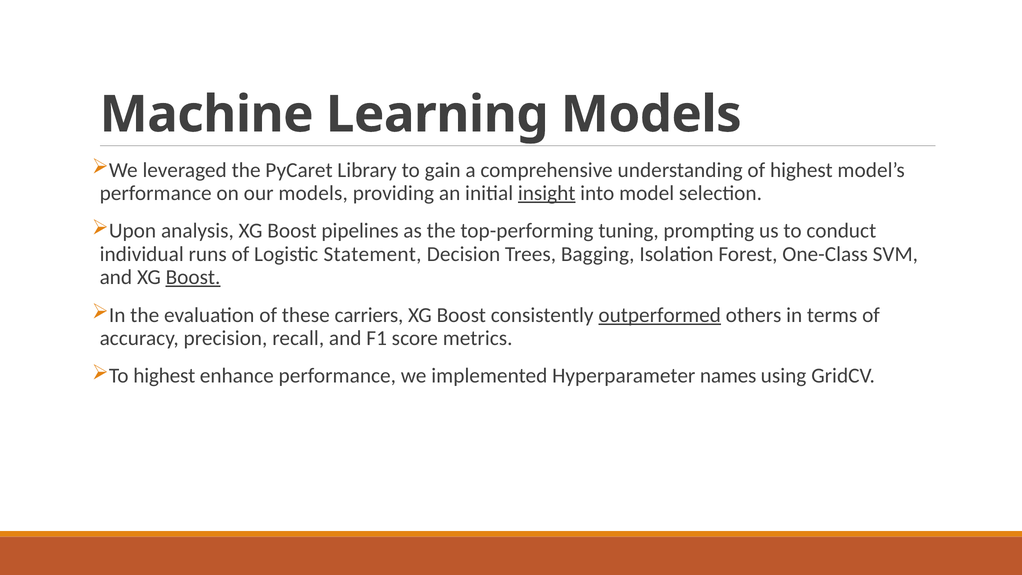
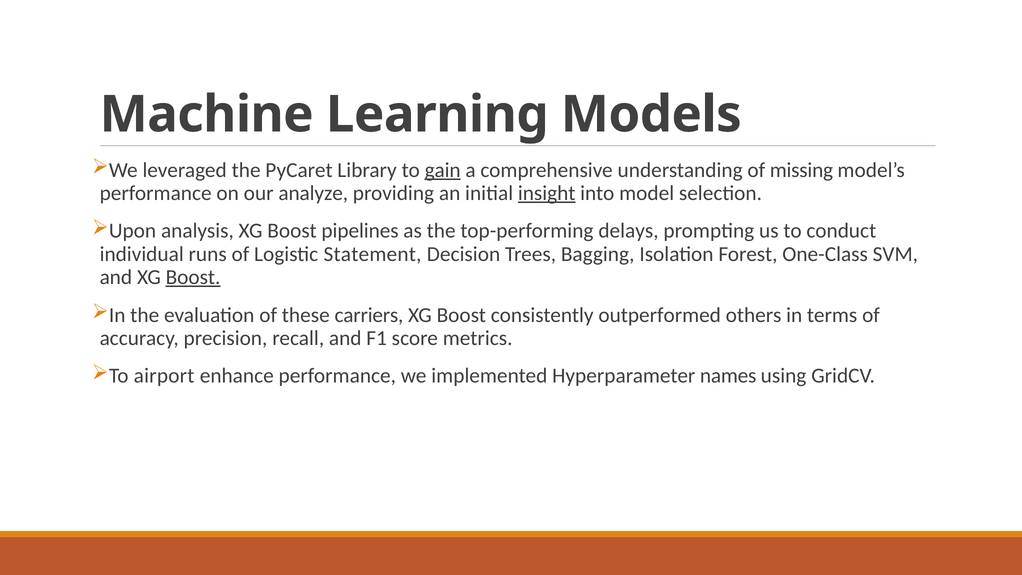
gain underline: none -> present (443, 170)
of highest: highest -> missing (801, 170)
our models: models -> analyze (313, 193)
tuning: tuning -> delays (628, 231)
outperformed underline: present -> none (660, 315)
To highest: highest -> airport (164, 376)
